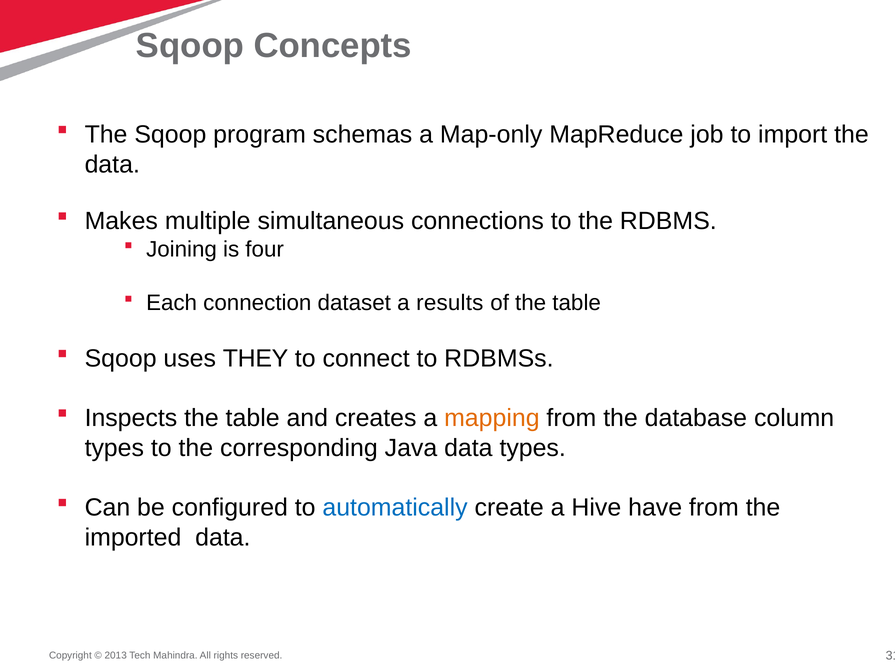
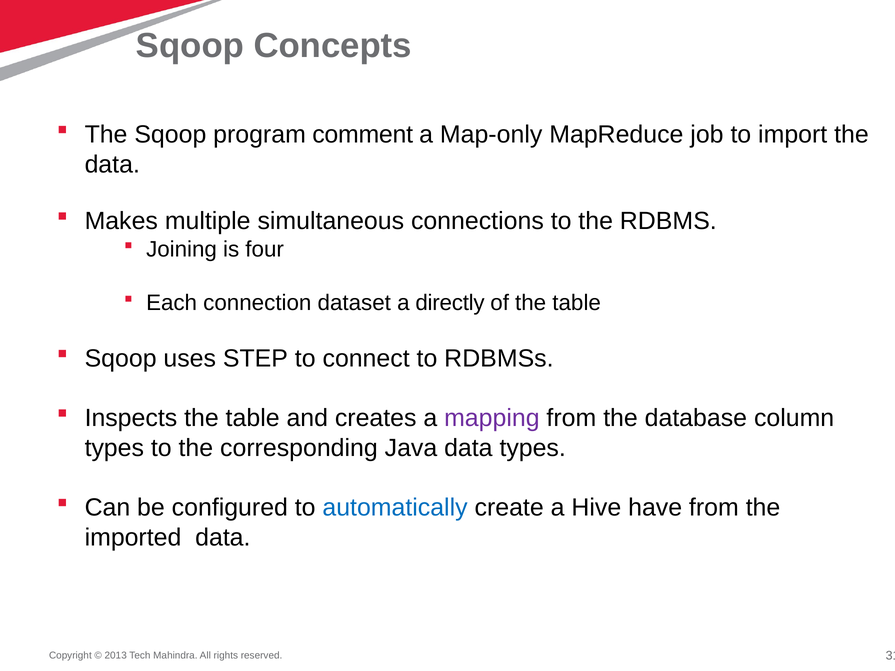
schemas: schemas -> comment (363, 135)
results: results -> directly (450, 303)
THEY: THEY -> STEP (255, 358)
mapping colour: orange -> purple (492, 418)
